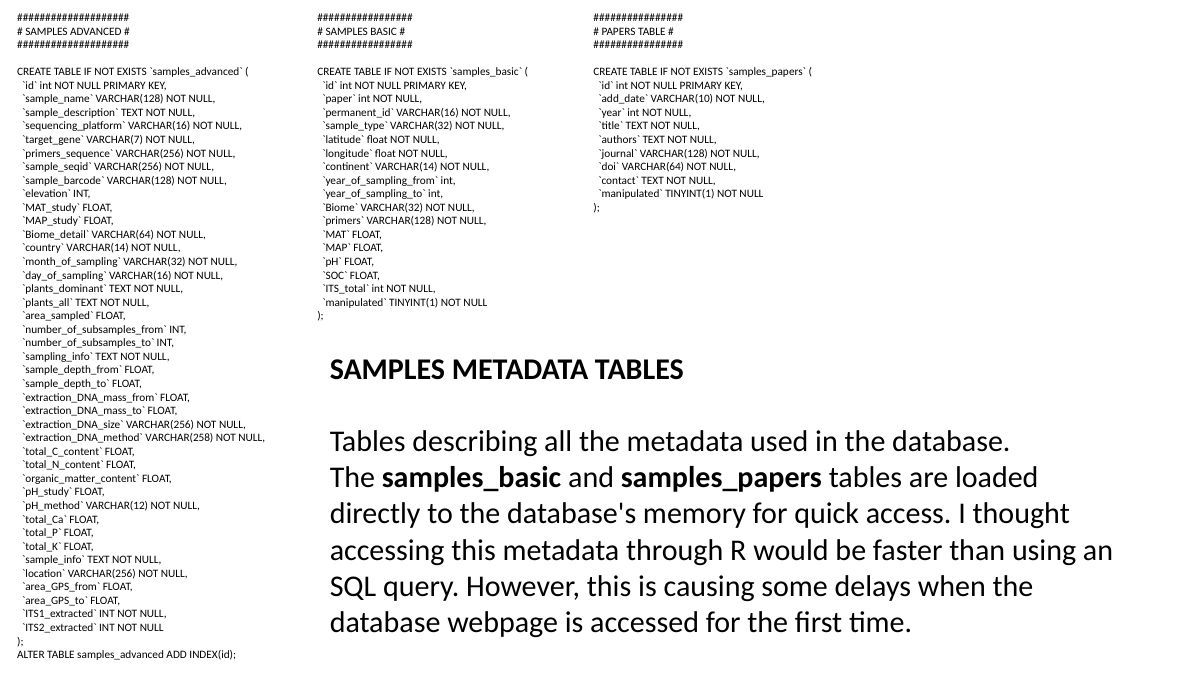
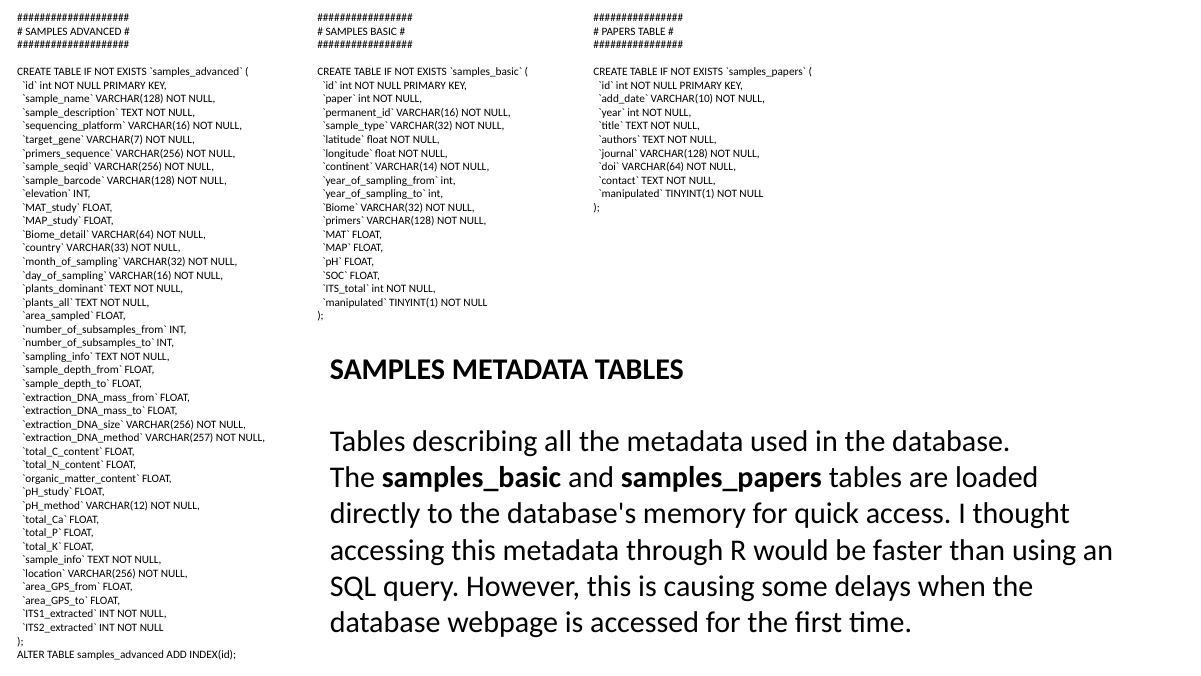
VARCHAR(14: VARCHAR(14 -> VARCHAR(33 (98, 248)
VARCHAR(258: VARCHAR(258 -> VARCHAR(257 (179, 438)
